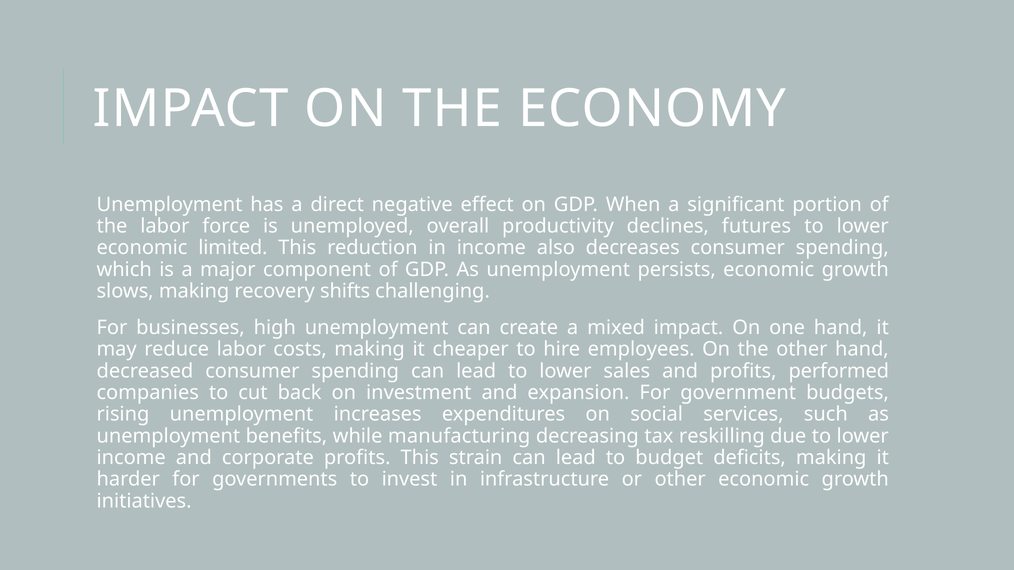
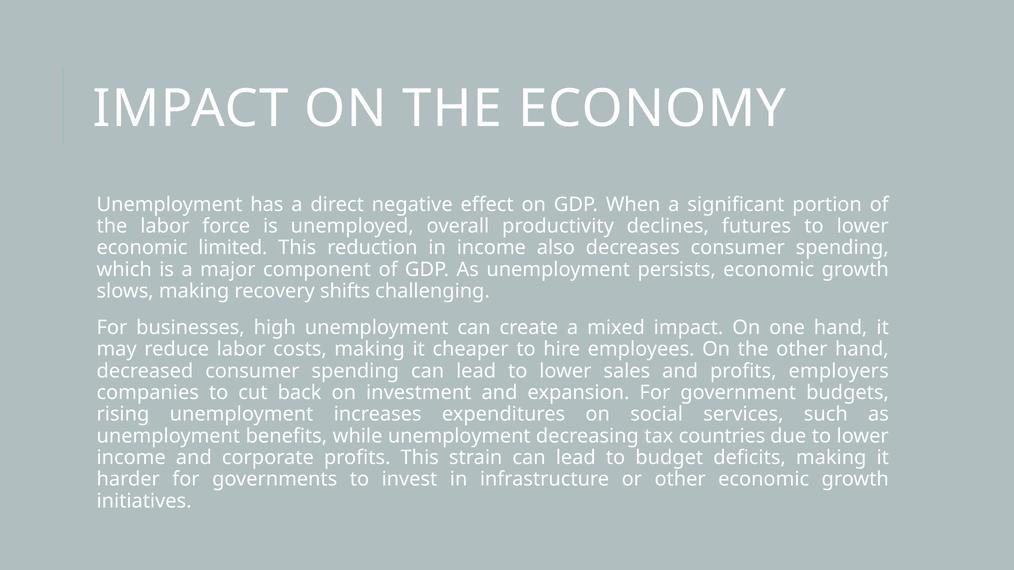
performed: performed -> employers (839, 371)
while manufacturing: manufacturing -> unemployment (459, 436)
reskilling: reskilling -> countries (722, 436)
